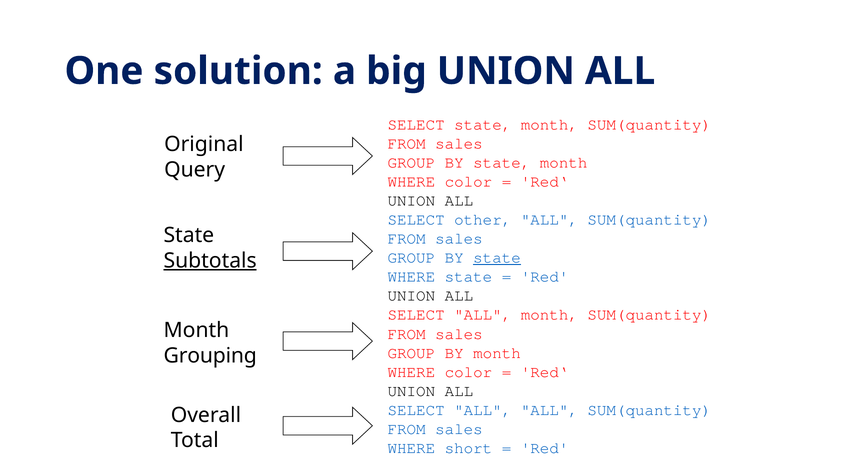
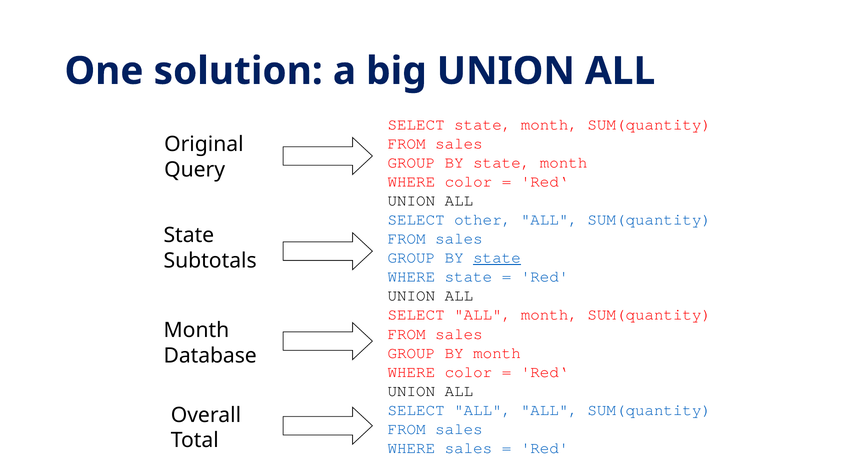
Subtotals underline: present -> none (210, 261)
Grouping: Grouping -> Database (210, 356)
WHERE short: short -> sales (468, 448)
